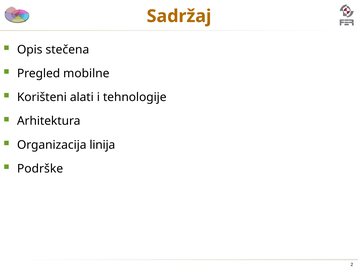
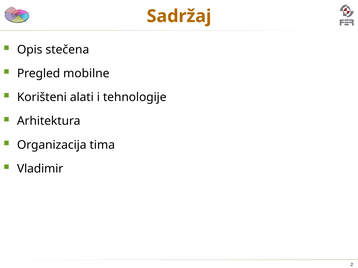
linija: linija -> tima (102, 145)
Podrške: Podrške -> Vladimir (40, 169)
